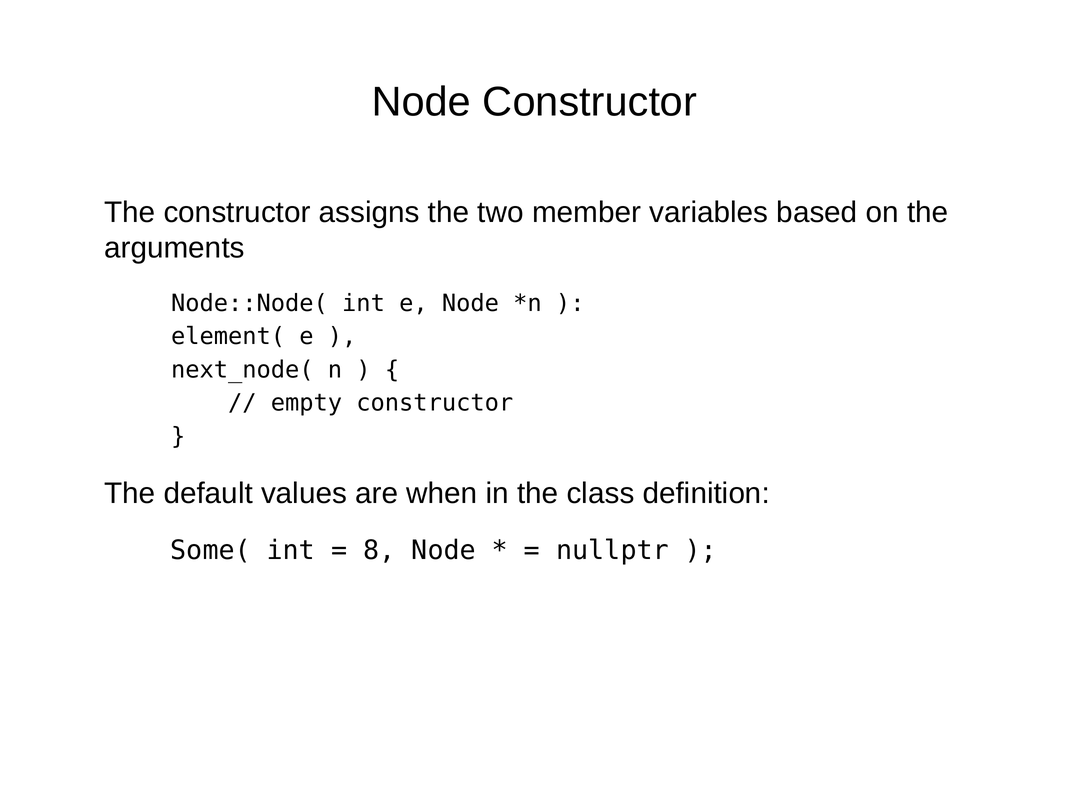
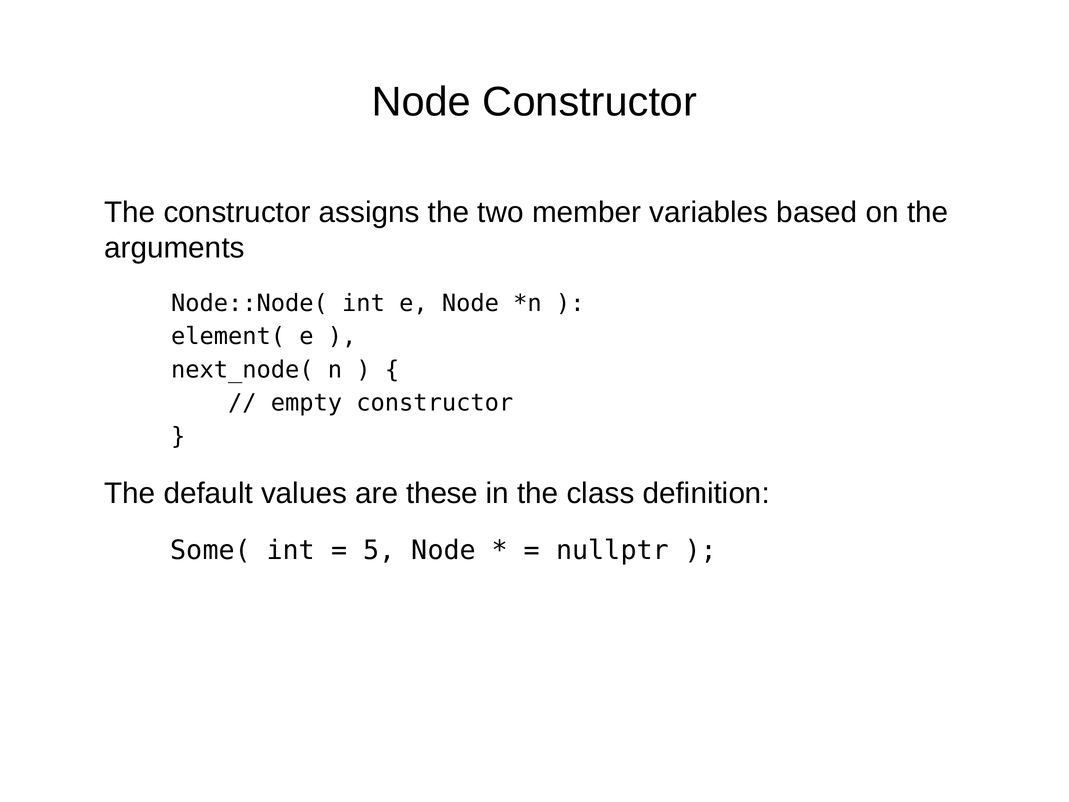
when: when -> these (442, 493)
8: 8 -> 5 (379, 550)
